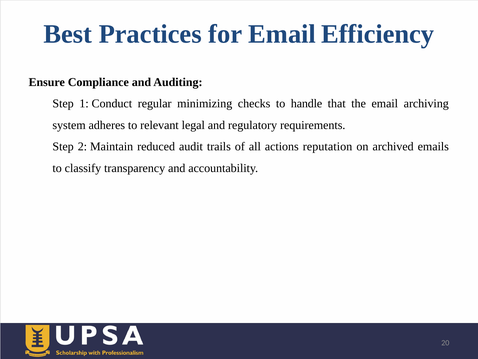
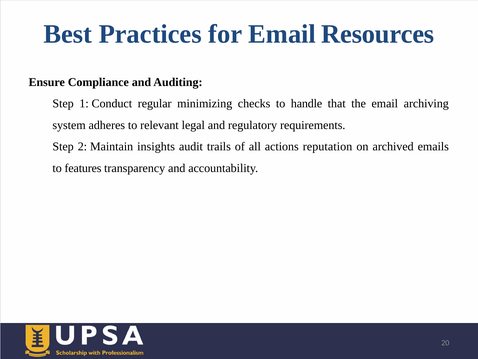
Efficiency: Efficiency -> Resources (378, 34)
reduced: reduced -> insights (156, 146)
classify: classify -> features (83, 168)
